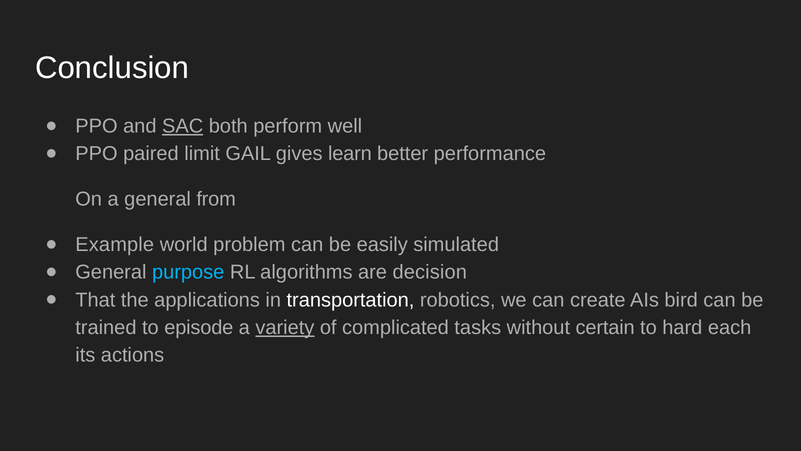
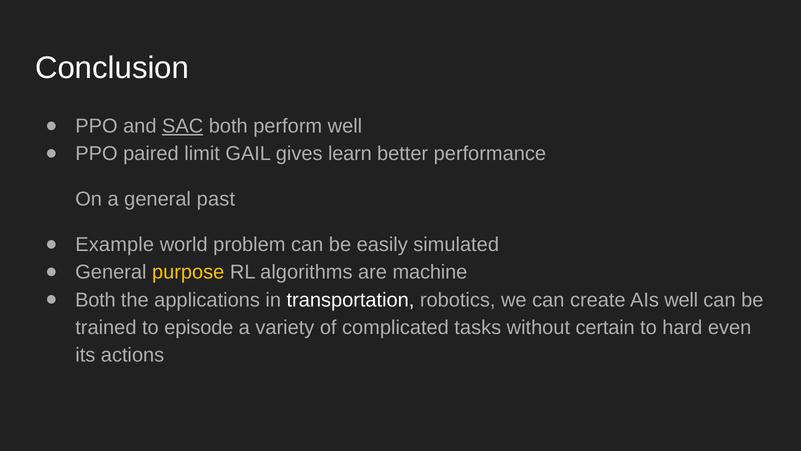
from: from -> past (216, 199)
purpose colour: light blue -> yellow (188, 272)
decision: decision -> machine (430, 272)
That: That -> Both (95, 300)
AIs bird: bird -> well (681, 300)
variety underline: present -> none (285, 327)
each: each -> even (730, 327)
